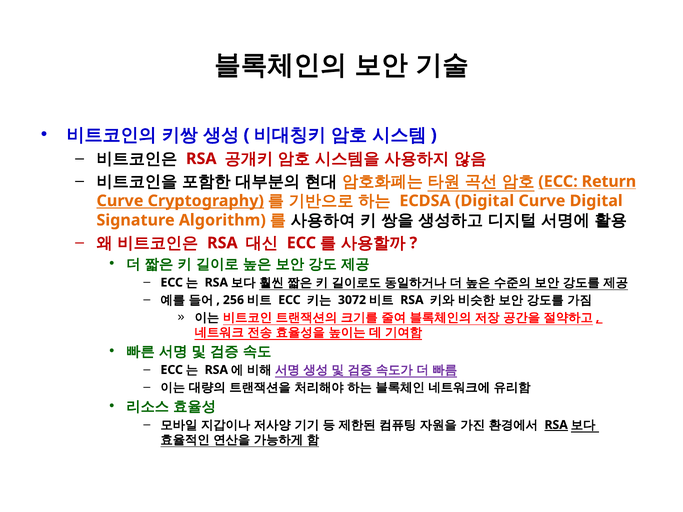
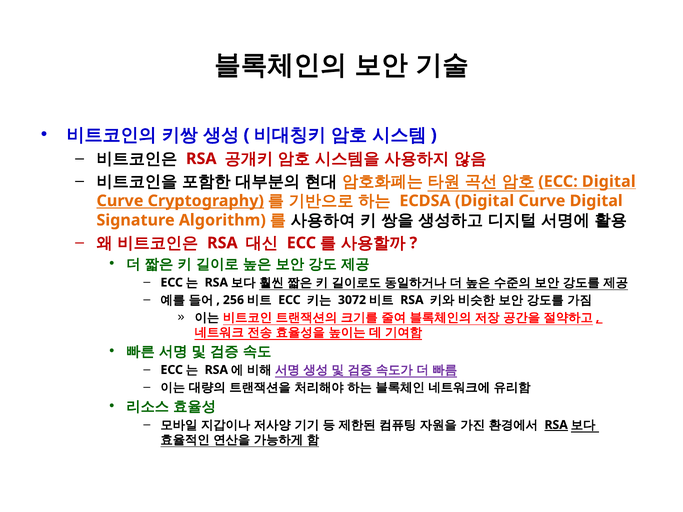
ECC Return: Return -> Digital (609, 182)
